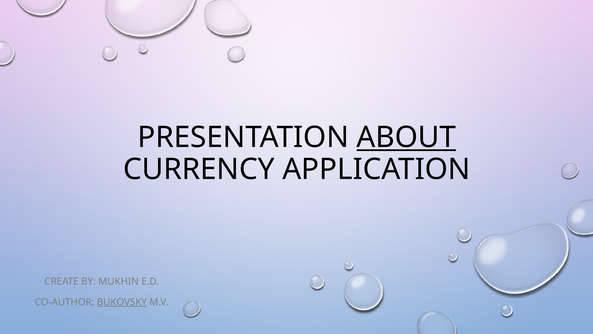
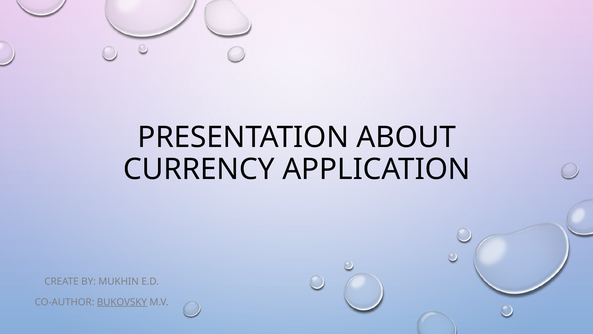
ABOUT underline: present -> none (406, 137)
